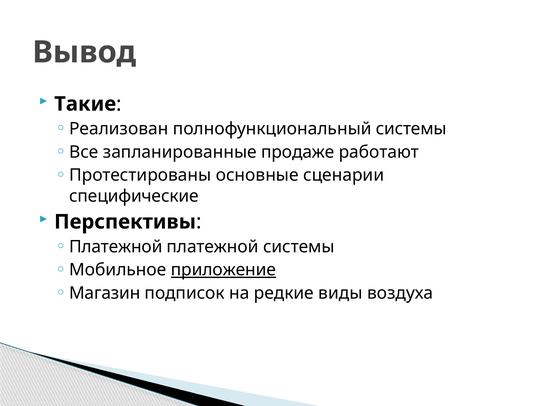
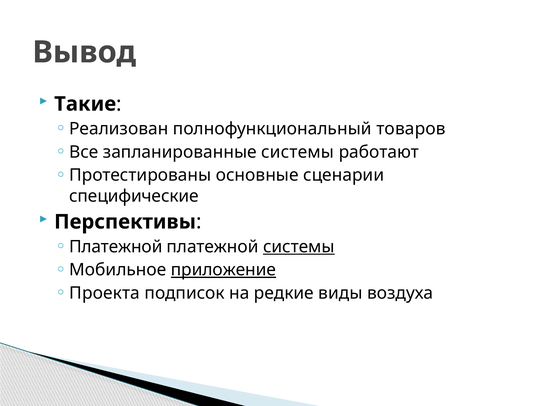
полнофункциональный системы: системы -> товаров (411, 129)
запланированные продаже: продаже -> системы (298, 152)
системы underline: none -> present (299, 247)
Магазин: Магазин -> Проекта (105, 293)
